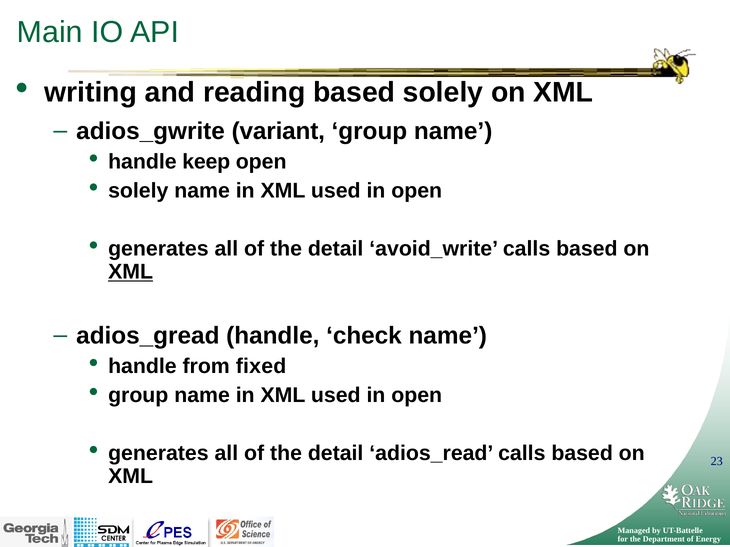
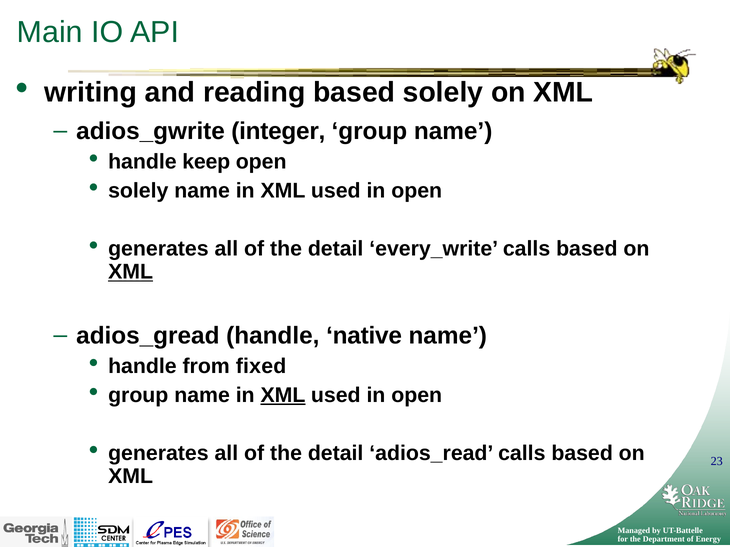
variant: variant -> integer (278, 131)
avoid_write: avoid_write -> every_write (434, 249)
check: check -> native (364, 336)
XML underline: none -> present (283, 396)
